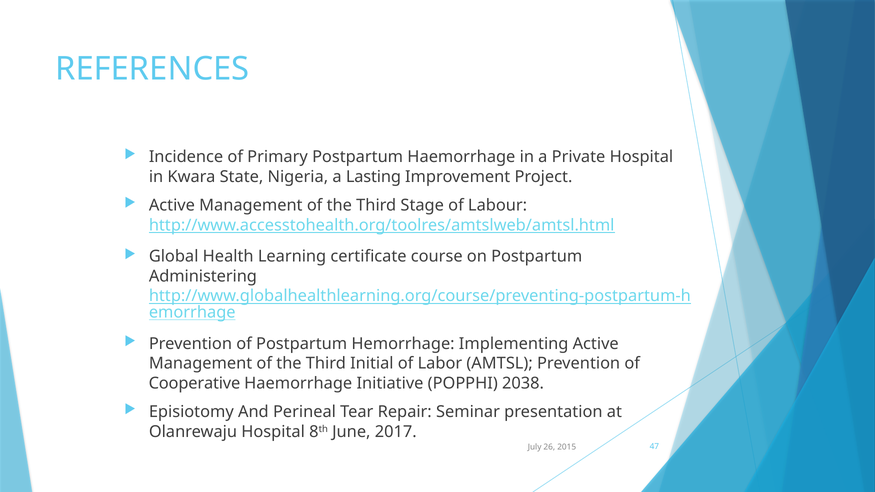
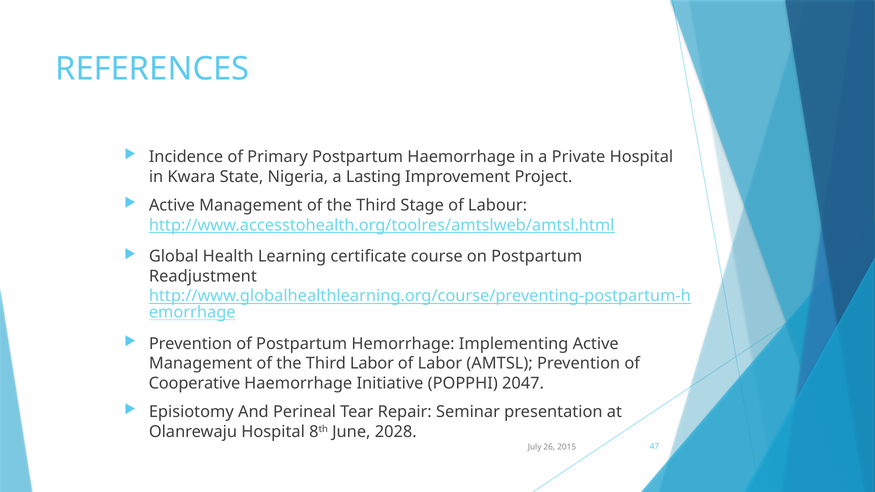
Administering: Administering -> Readjustment (203, 276)
Third Initial: Initial -> Labor (372, 364)
2038: 2038 -> 2047 (523, 383)
2017: 2017 -> 2028 (396, 432)
